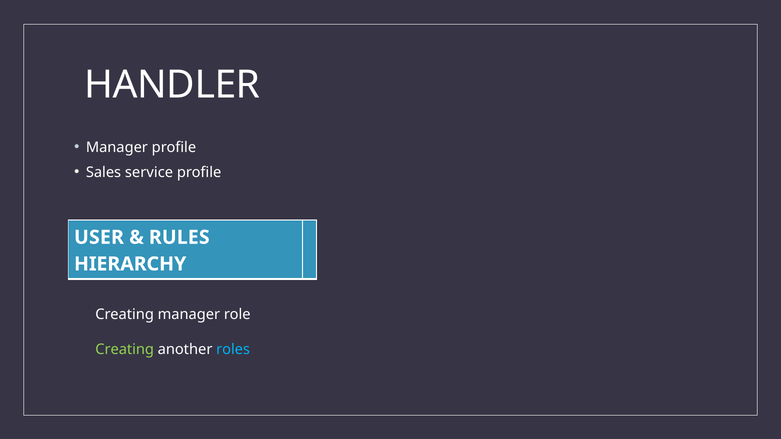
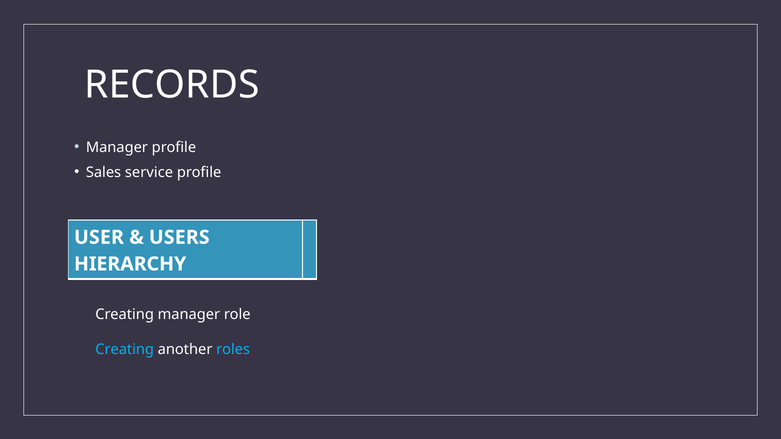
HANDLER: HANDLER -> RECORDS (172, 85)
RULES: RULES -> USERS (179, 237)
Creating colour: light green -> light blue (125, 350)
